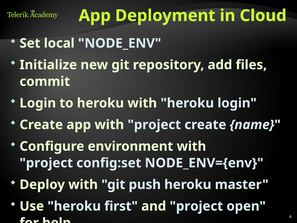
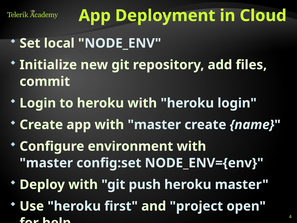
app with project: project -> master (154, 125)
project: project -> master (46, 163)
